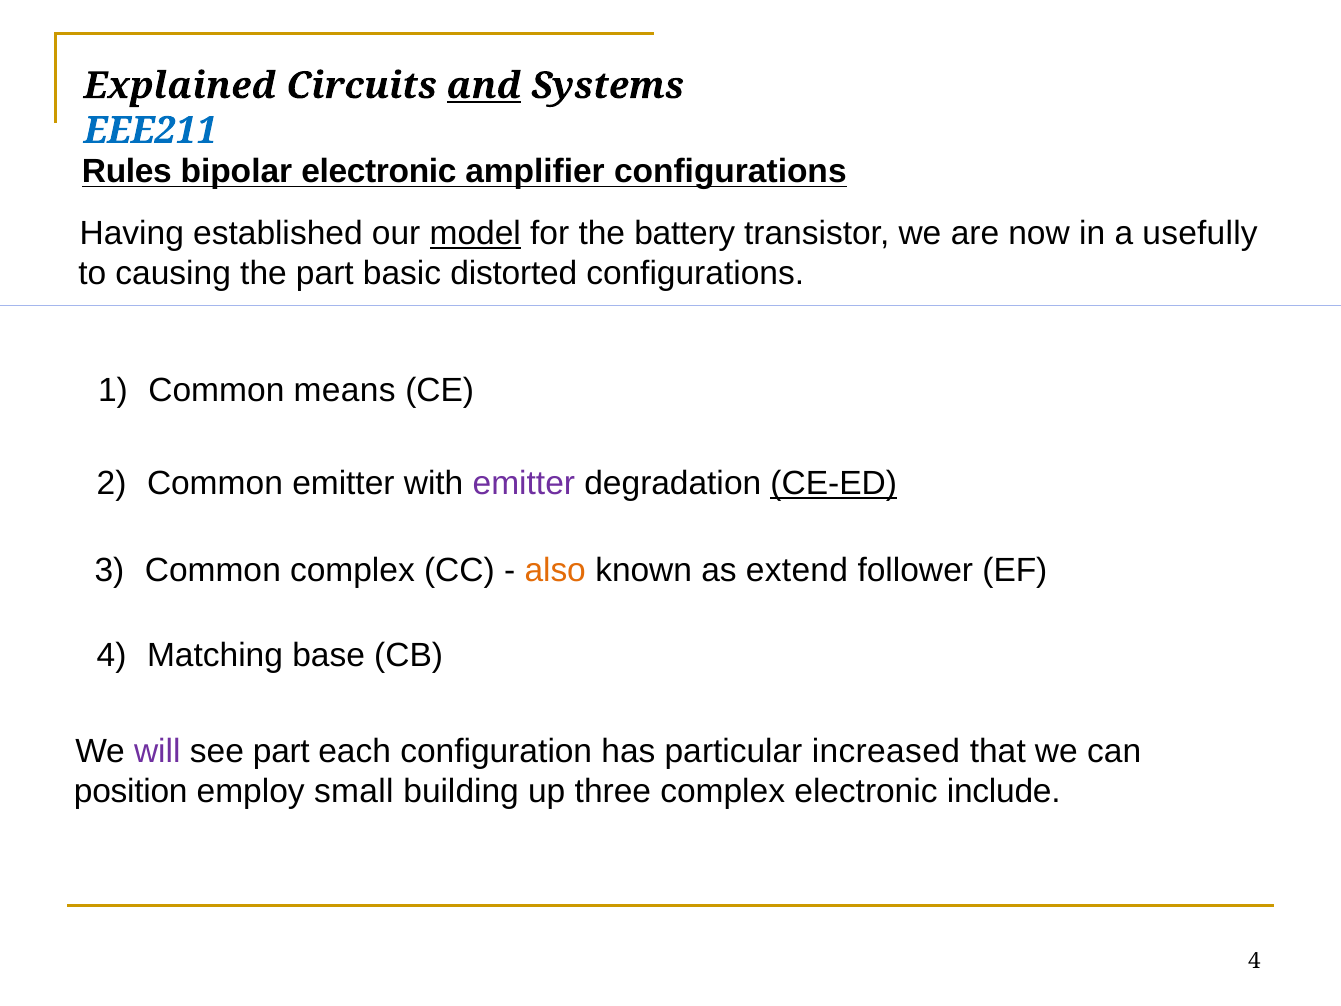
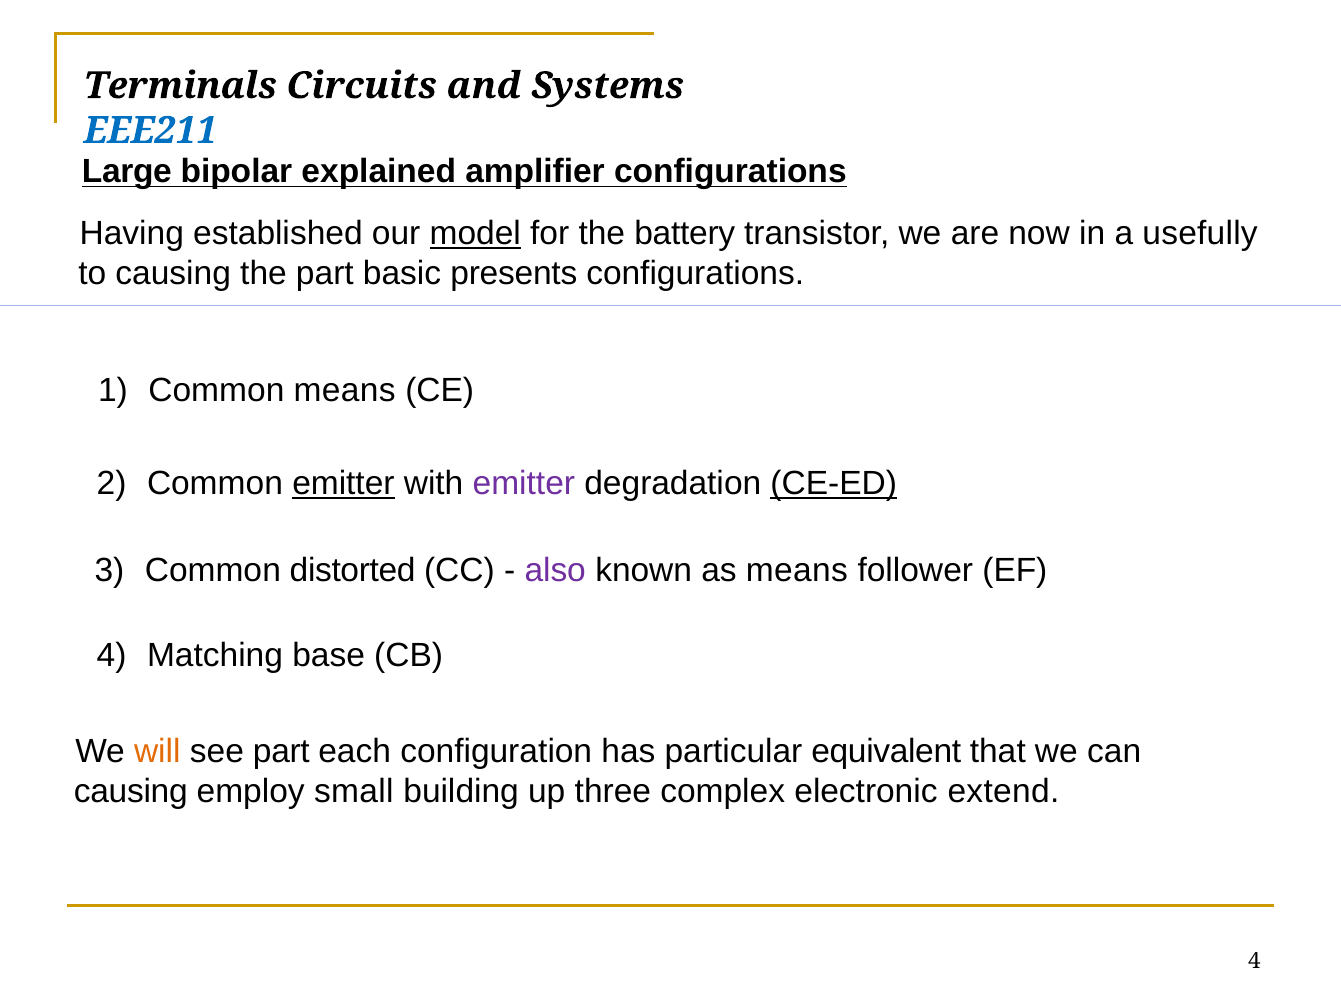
Explained: Explained -> Terminals (180, 86)
and underline: present -> none (484, 86)
Rules: Rules -> Large (127, 172)
bipolar electronic: electronic -> explained (379, 172)
distorted: distorted -> presents (514, 274)
emitter underline: none -> present (343, 483)
Common complex: complex -> distorted (353, 570)
also colour: orange -> purple (555, 570)
as extend: extend -> means (797, 570)
will colour: purple -> orange (157, 751)
increased: increased -> equivalent (886, 751)
position: position -> causing (131, 791)
include: include -> extend (1003, 791)
